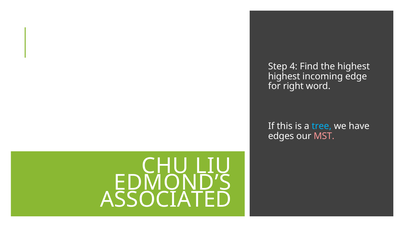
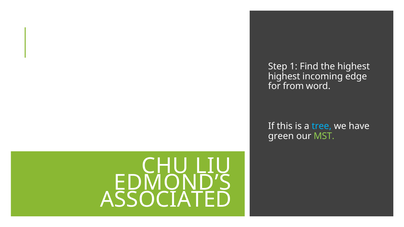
4: 4 -> 1 (294, 66)
right: right -> from (293, 86)
edges: edges -> green (281, 136)
MST colour: pink -> light green (324, 136)
